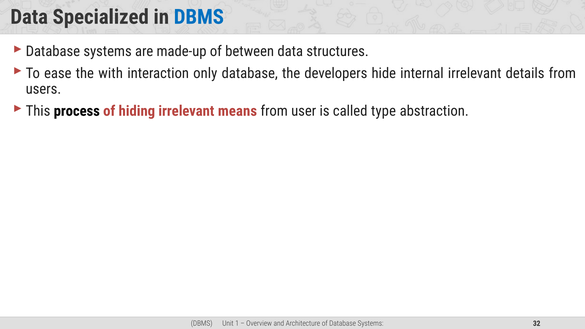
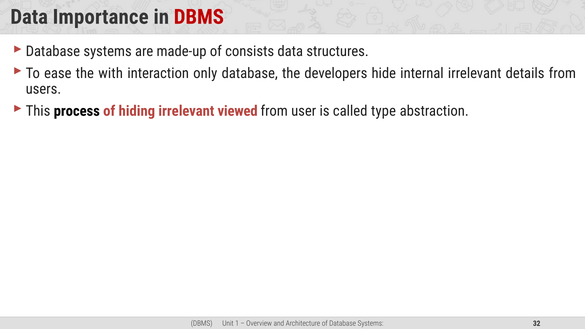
Specialized: Specialized -> Importance (101, 17)
DBMS colour: blue -> red (199, 17)
between: between -> consists (250, 51)
means: means -> viewed (238, 111)
